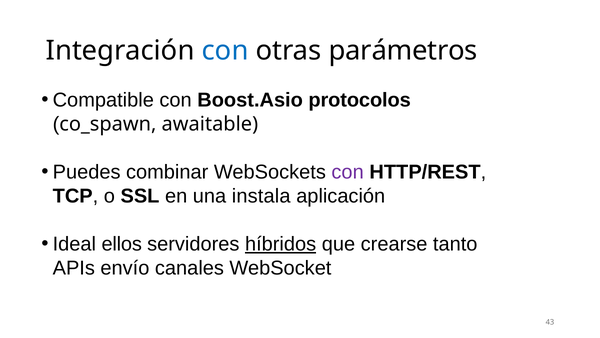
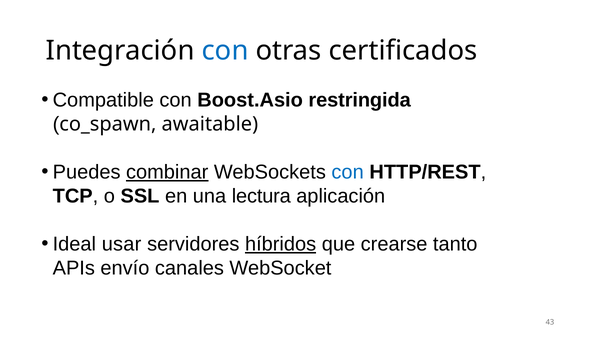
parámetros: parámetros -> certificados (403, 50)
protocolos: protocolos -> restringida (360, 100)
combinar underline: none -> present (167, 172)
con colour: purple -> blue (348, 172)
instala: instala -> lectura (261, 196)
ellos: ellos -> usar (122, 244)
